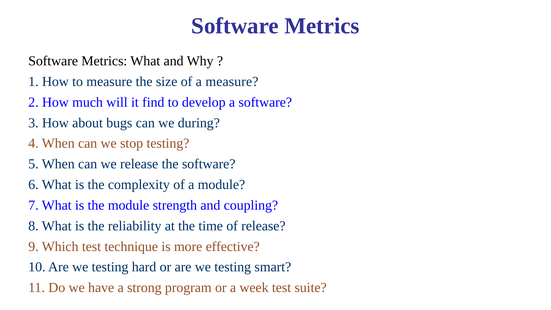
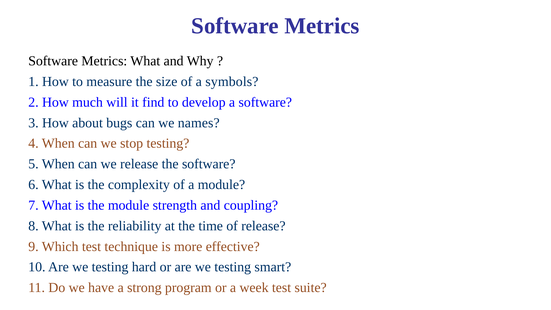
a measure: measure -> symbols (232, 82)
during: during -> names (199, 123)
